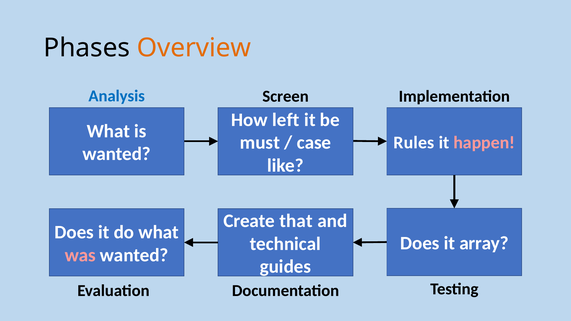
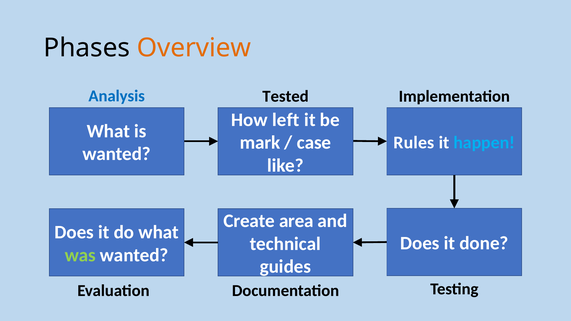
Screen: Screen -> Tested (286, 96)
must: must -> mark (260, 143)
happen colour: pink -> light blue (484, 143)
that: that -> area (296, 221)
array: array -> done (484, 243)
was colour: pink -> light green (80, 255)
